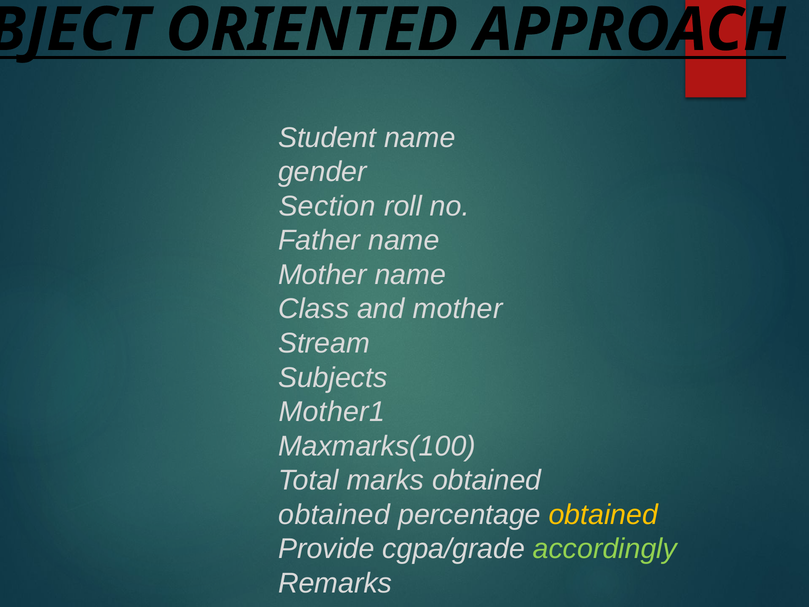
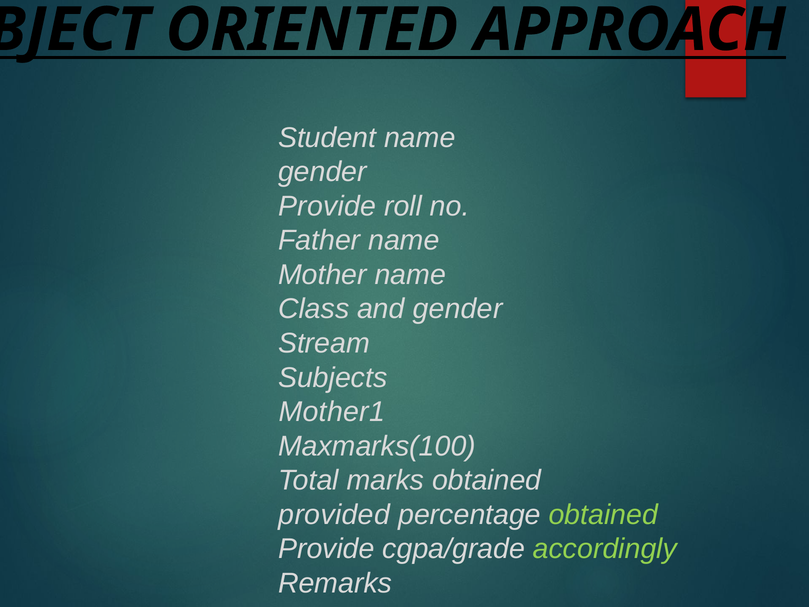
Section: Section -> Provide (327, 206)
and mother: mother -> gender (458, 309)
obtained: obtained -> provided (334, 514)
obtained colour: yellow -> light green (603, 514)
